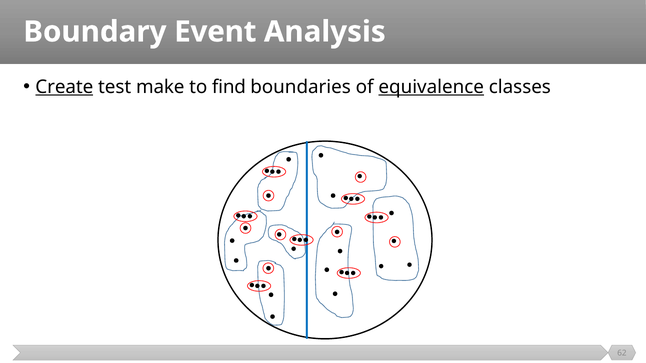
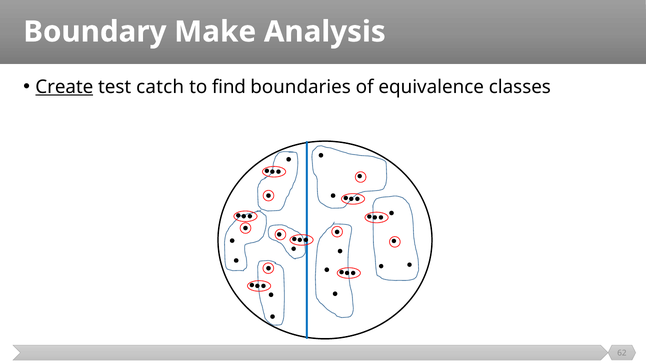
Event: Event -> Make (215, 32)
make: make -> catch (160, 87)
equivalence underline: present -> none (431, 87)
